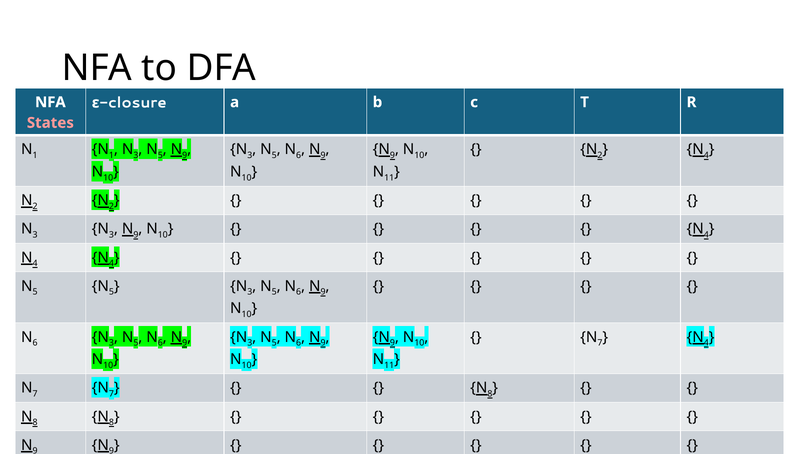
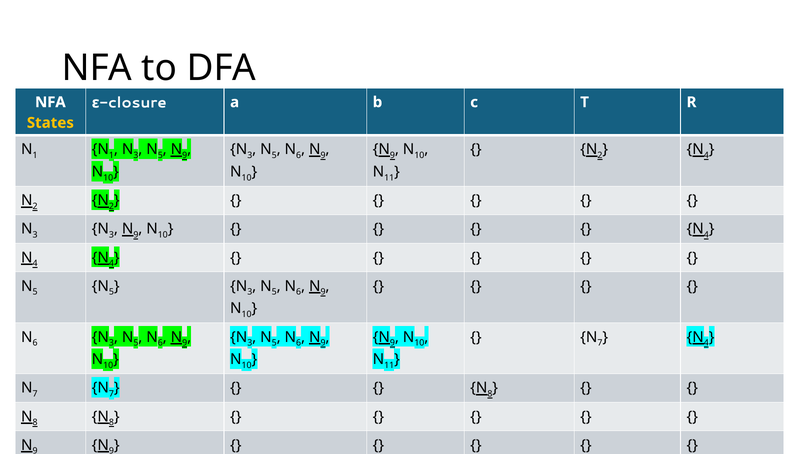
States colour: pink -> yellow (50, 123)
